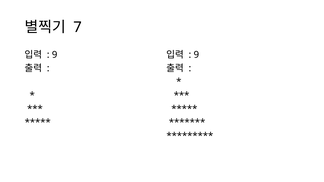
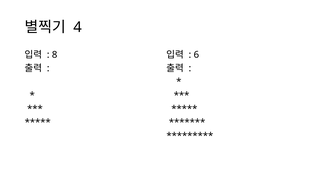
7: 7 -> 4 (78, 27)
9: 9 -> 8 (55, 55)
9: 9 -> 6 (196, 55)
